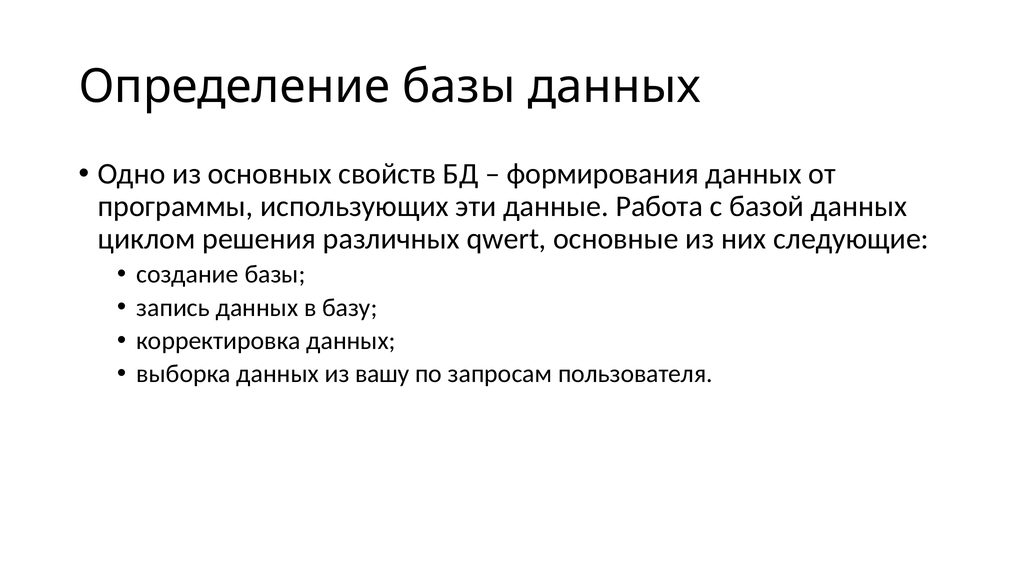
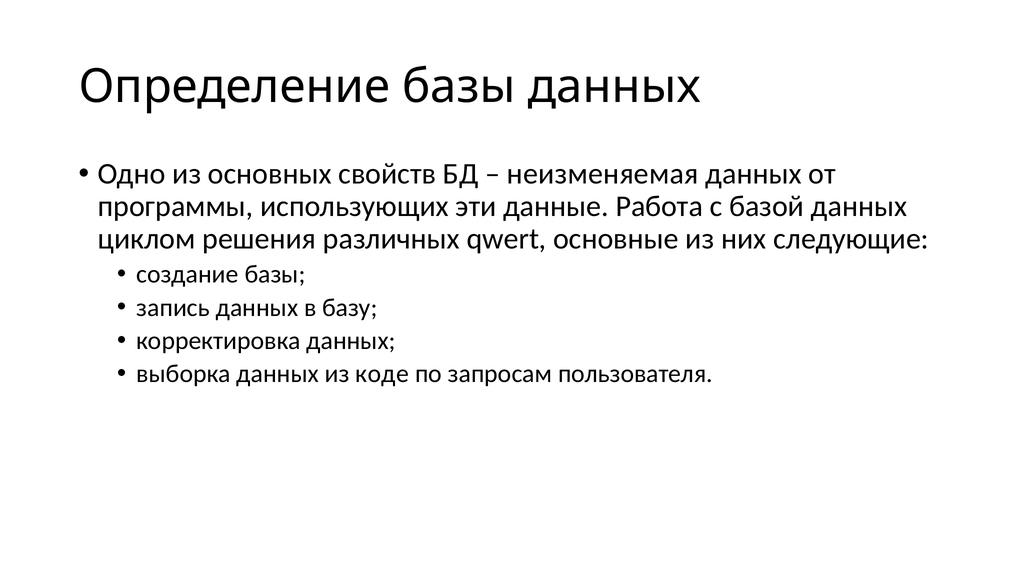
формирования: формирования -> неизменяемая (603, 174)
вашу: вашу -> коде (382, 374)
